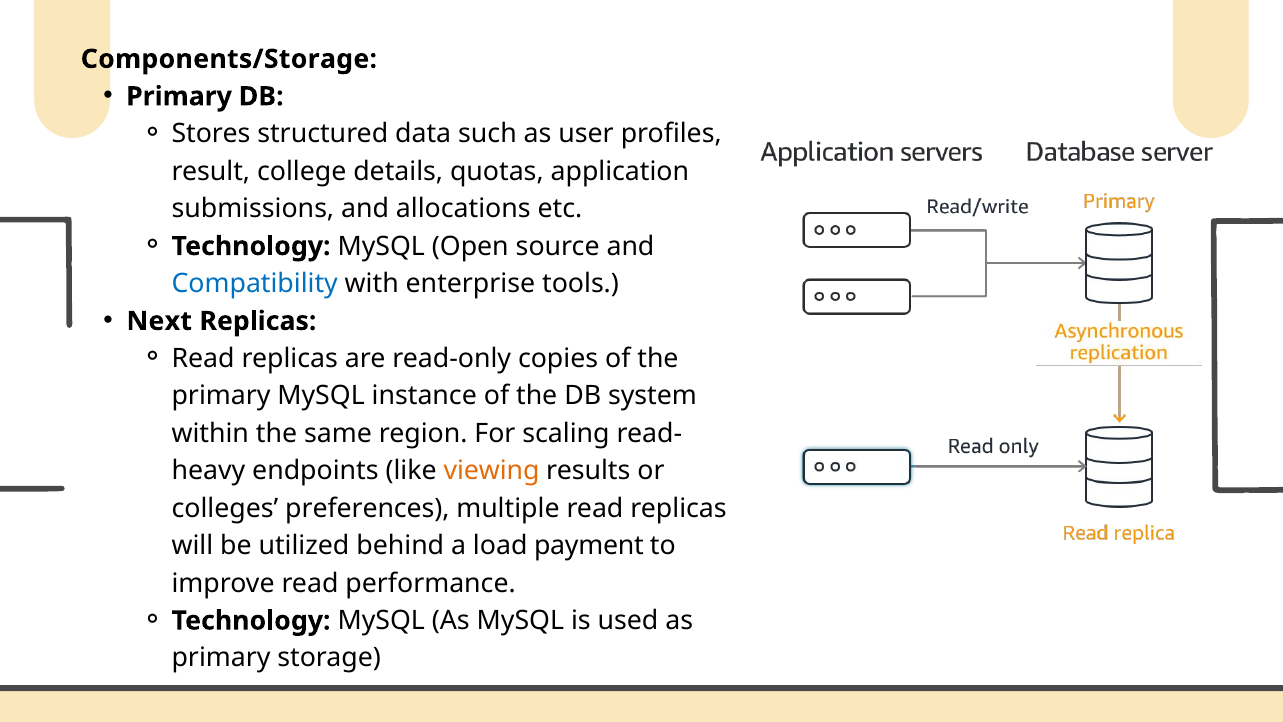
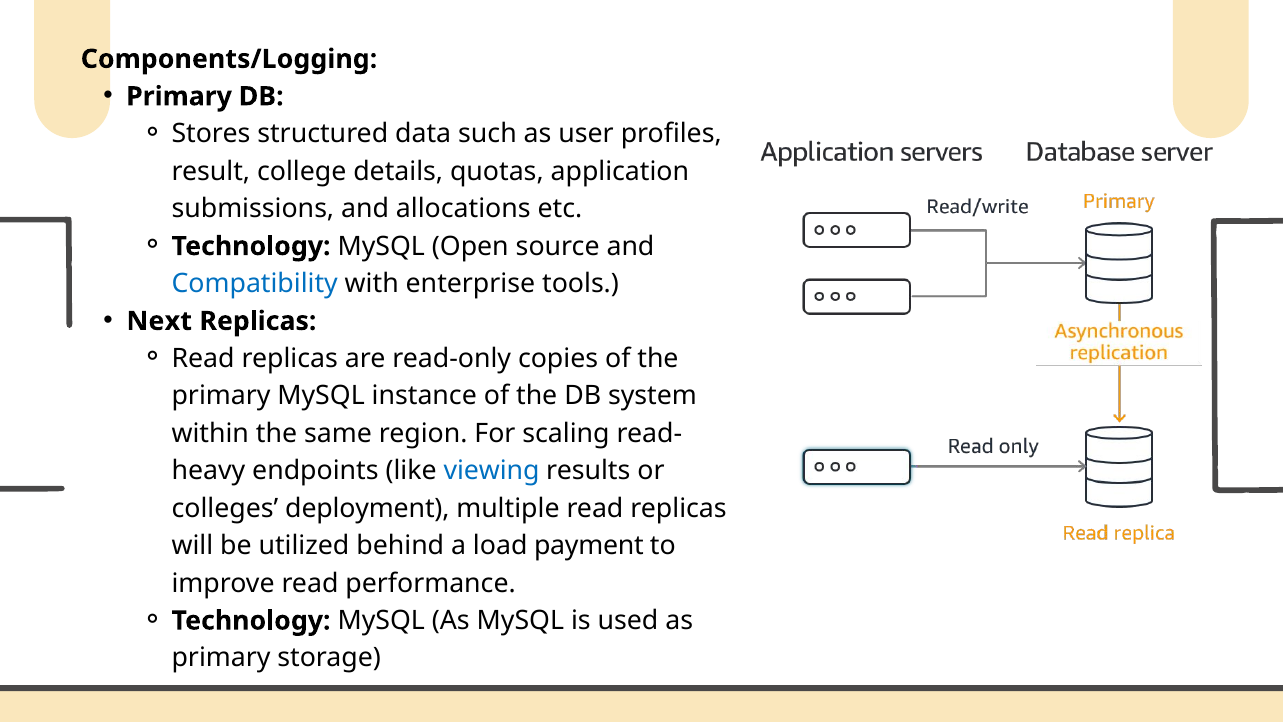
Components/Storage: Components/Storage -> Components/Logging (229, 59)
viewing colour: orange -> blue (492, 471)
preferences: preferences -> deployment (367, 508)
